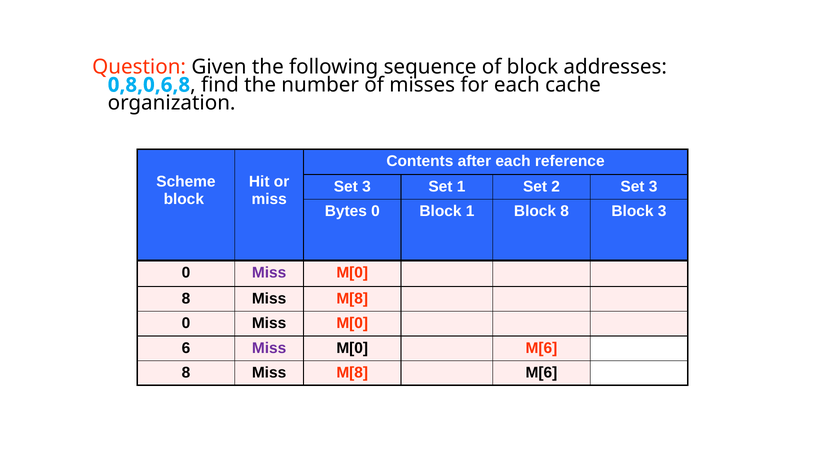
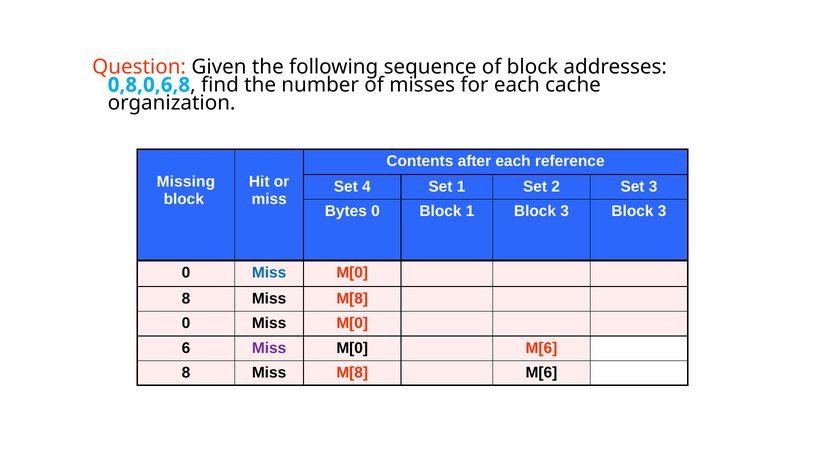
Scheme: Scheme -> Missing (186, 182)
3: 3 -> 4 (366, 187)
1 Block 8: 8 -> 3 (565, 211)
Miss colour: purple -> blue (269, 273)
